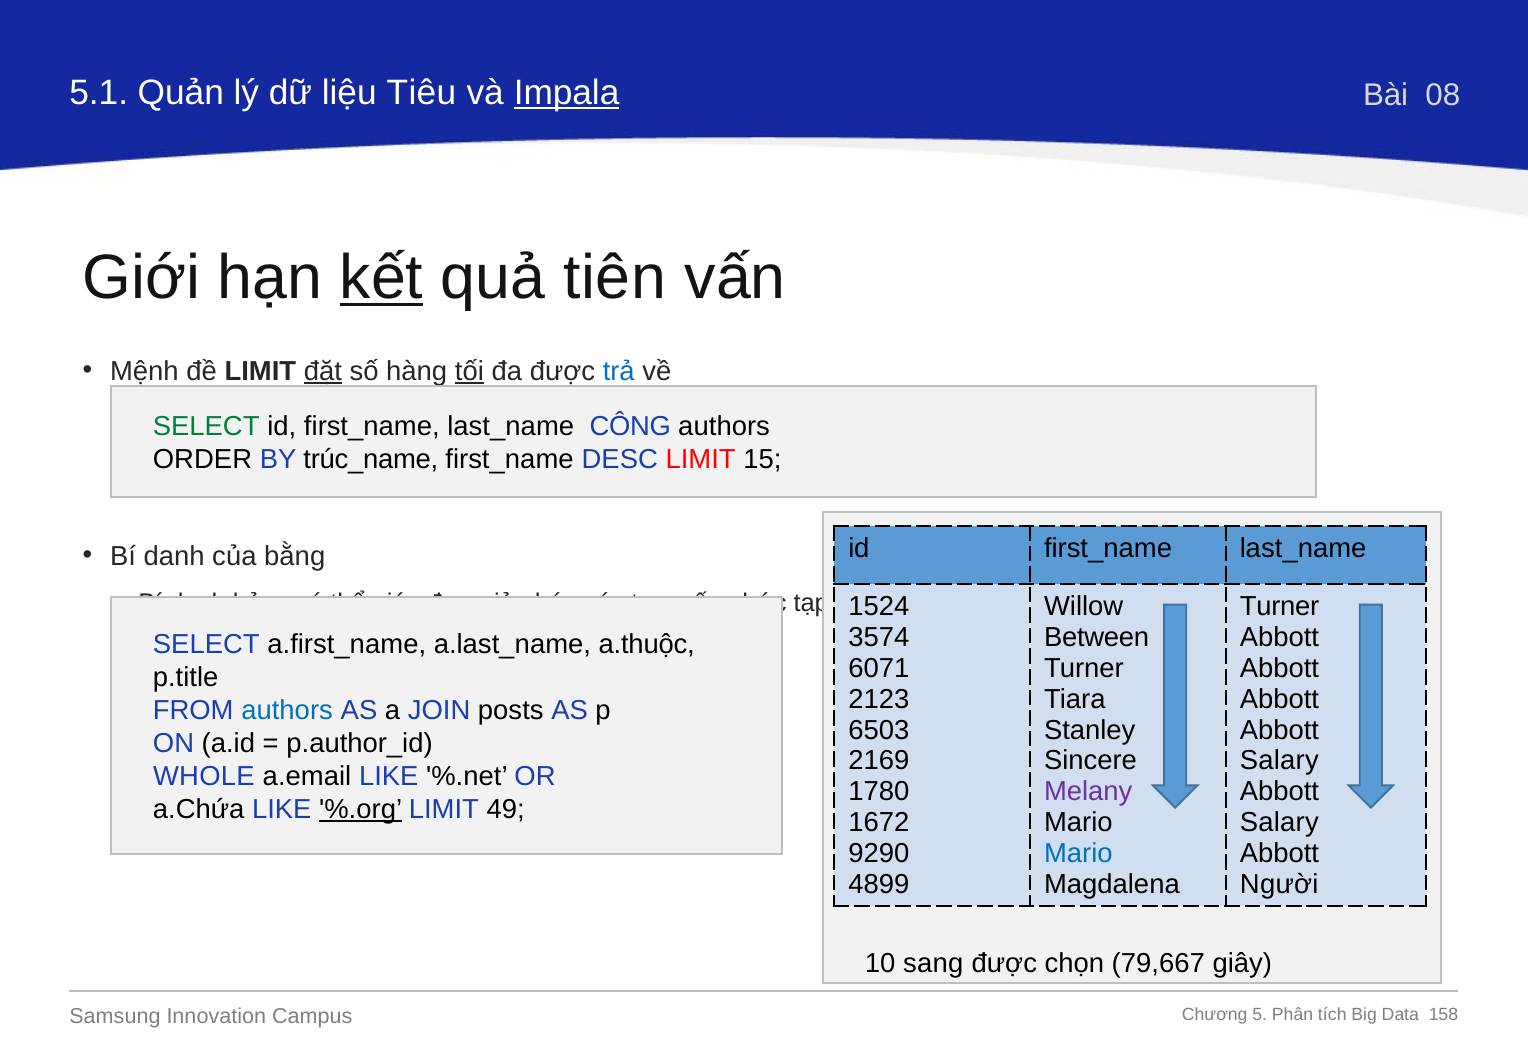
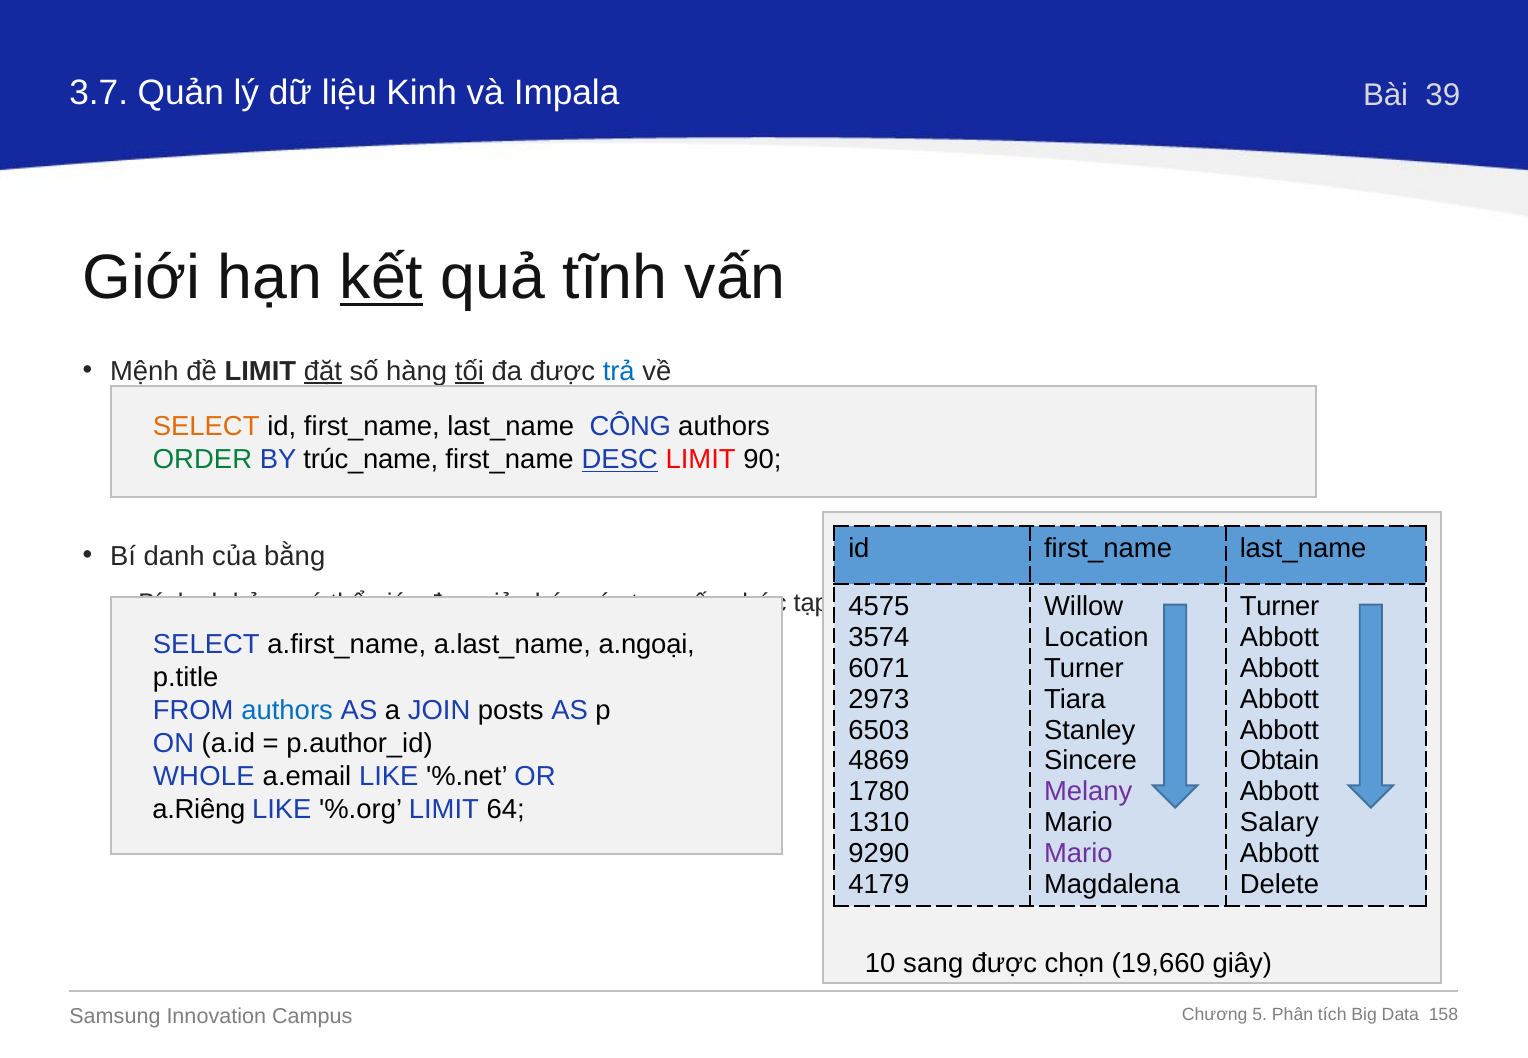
5.1: 5.1 -> 3.7 (99, 93)
Tiêu: Tiêu -> Kinh (422, 93)
Impala underline: present -> none (567, 93)
08: 08 -> 39 (1443, 95)
tiên: tiên -> tĩnh (615, 277)
SELECT colour: green -> orange (206, 427)
ORDER colour: black -> green (202, 460)
DESC underline: none -> present (620, 460)
15: 15 -> 90 (762, 460)
1524: 1524 -> 4575 (879, 607)
Between: Between -> Location (1096, 638)
a.thuộc: a.thuộc -> a.ngoại (647, 645)
2123: 2123 -> 2973 (879, 699)
2169: 2169 -> 4869 (879, 761)
Salary: Salary -> Obtain (1280, 761)
a.Chứa: a.Chứa -> a.Riêng (199, 809)
%.org underline: present -> none (361, 809)
49: 49 -> 64 (506, 809)
1672: 1672 -> 1310 (879, 822)
Mario colour: blue -> purple (1078, 853)
4899: 4899 -> 4179 (879, 884)
Người: Người -> Delete (1279, 884)
79,667: 79,667 -> 19,660 (1158, 964)
